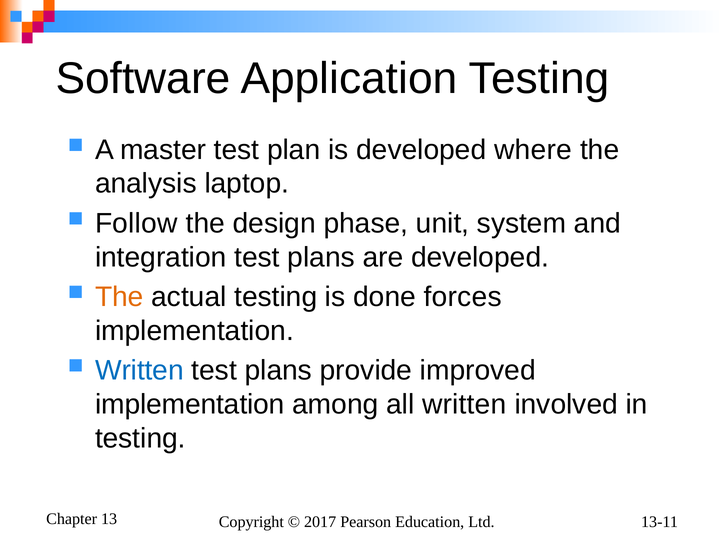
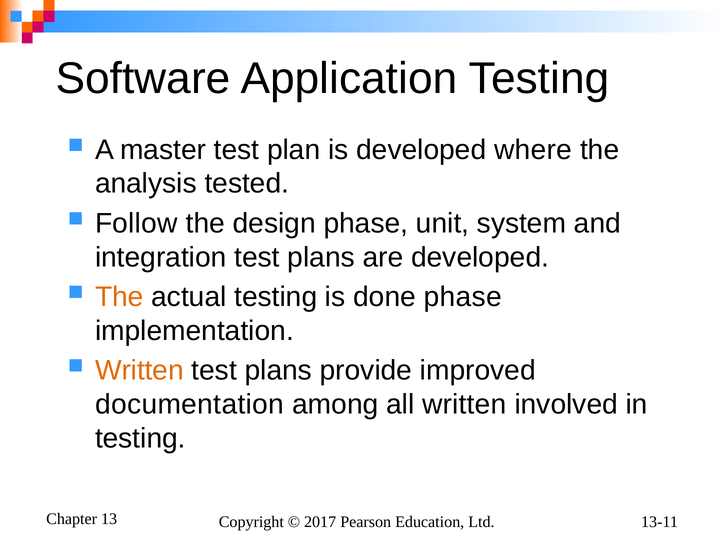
laptop: laptop -> tested (247, 183)
done forces: forces -> phase (463, 297)
Written colour: blue -> orange (139, 370)
implementation: implementation -> documentation (190, 404)
